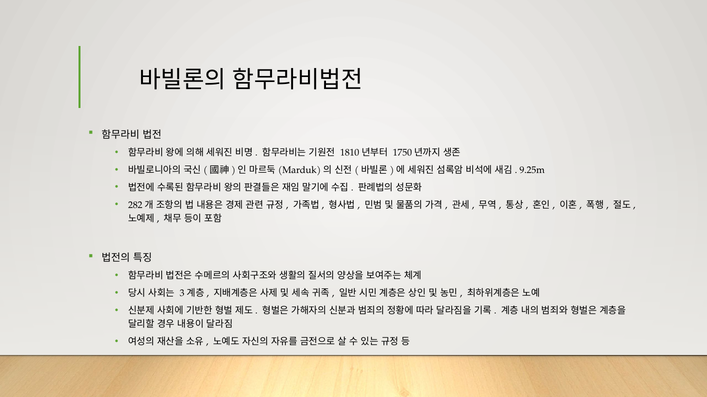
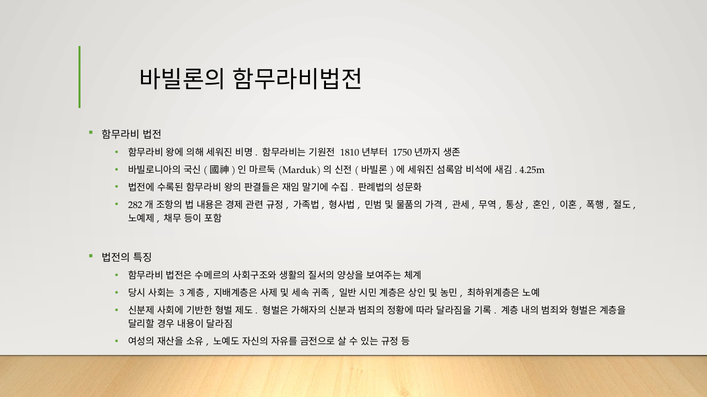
9.25m: 9.25m -> 4.25m (532, 170)
